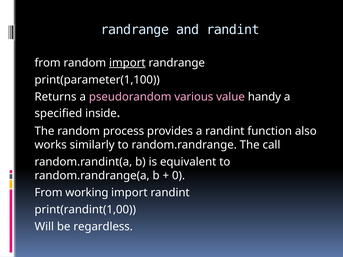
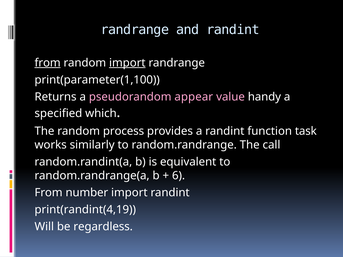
from underline: none -> present (48, 63)
various: various -> appear (194, 97)
inside: inside -> which (101, 114)
also: also -> task (306, 131)
0: 0 -> 6 (179, 176)
working: working -> number (87, 193)
print(randint(1,00: print(randint(1,00 -> print(randint(4,19 (85, 210)
